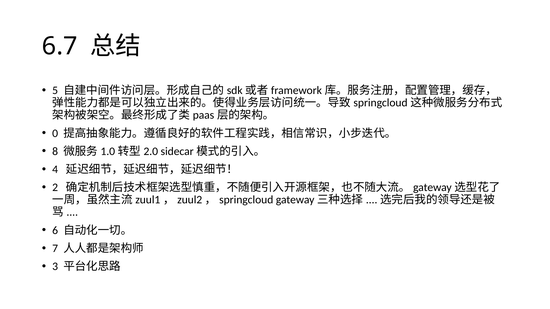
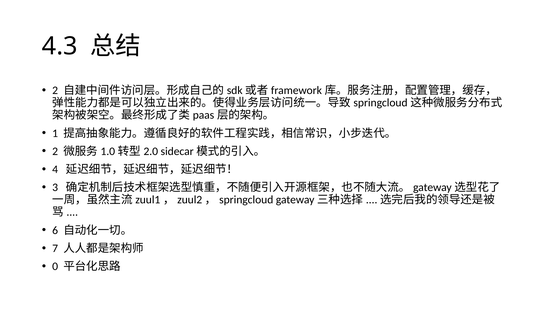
6.7: 6.7 -> 4.3 (60, 46)
5: 5 -> 2 (55, 91)
0: 0 -> 1 (55, 133)
8: 8 -> 2 (55, 152)
2: 2 -> 3 (55, 188)
3: 3 -> 0 (55, 267)
